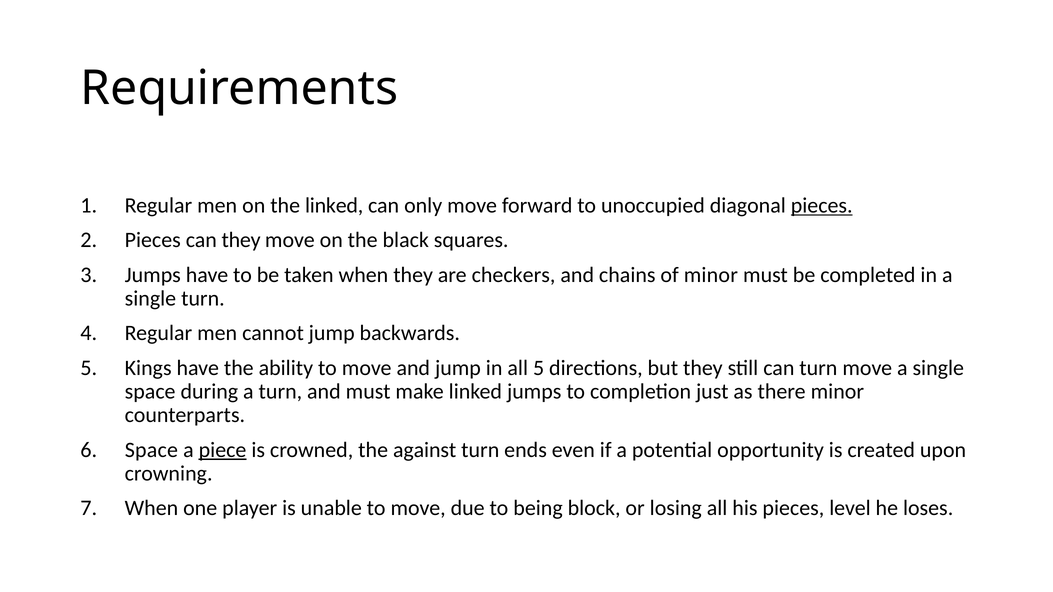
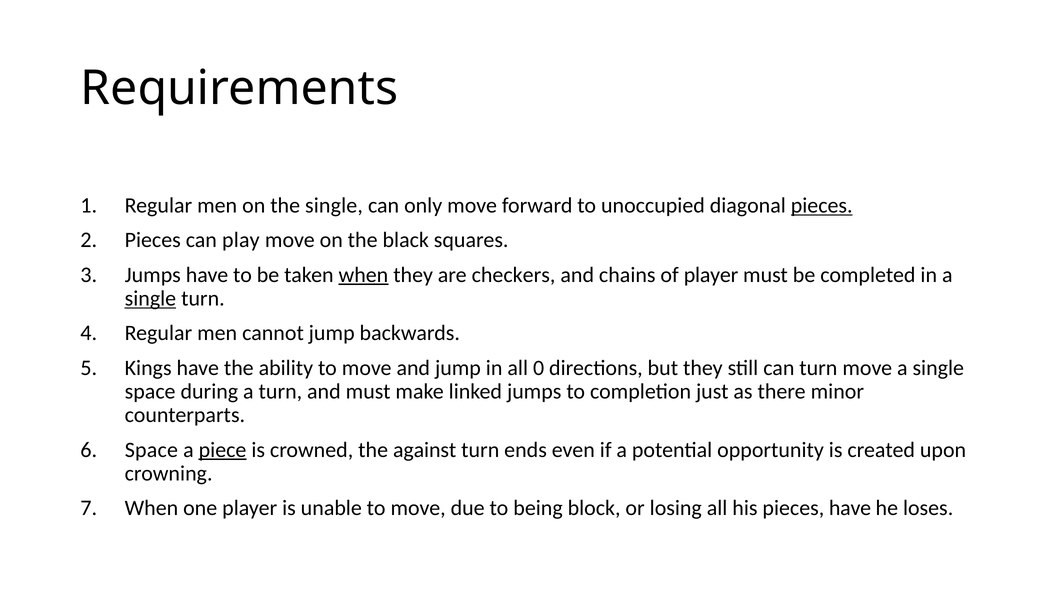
the linked: linked -> single (334, 206)
can they: they -> play (241, 240)
when underline: none -> present (363, 275)
of minor: minor -> player (711, 275)
single underline: none -> present (150, 299)
all 5: 5 -> 0 (539, 368)
pieces level: level -> have (850, 508)
